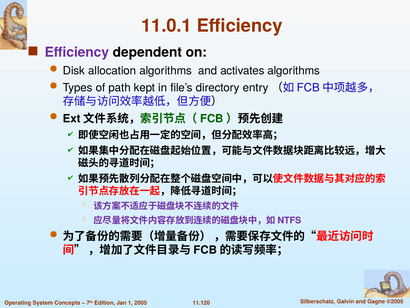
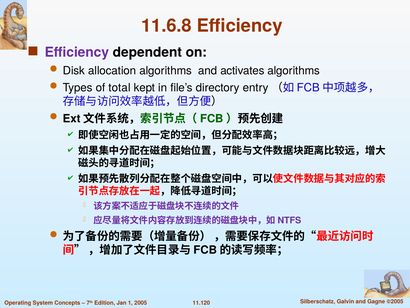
11.0.1: 11.0.1 -> 11.6.8 (166, 26)
path: path -> total (120, 88)
